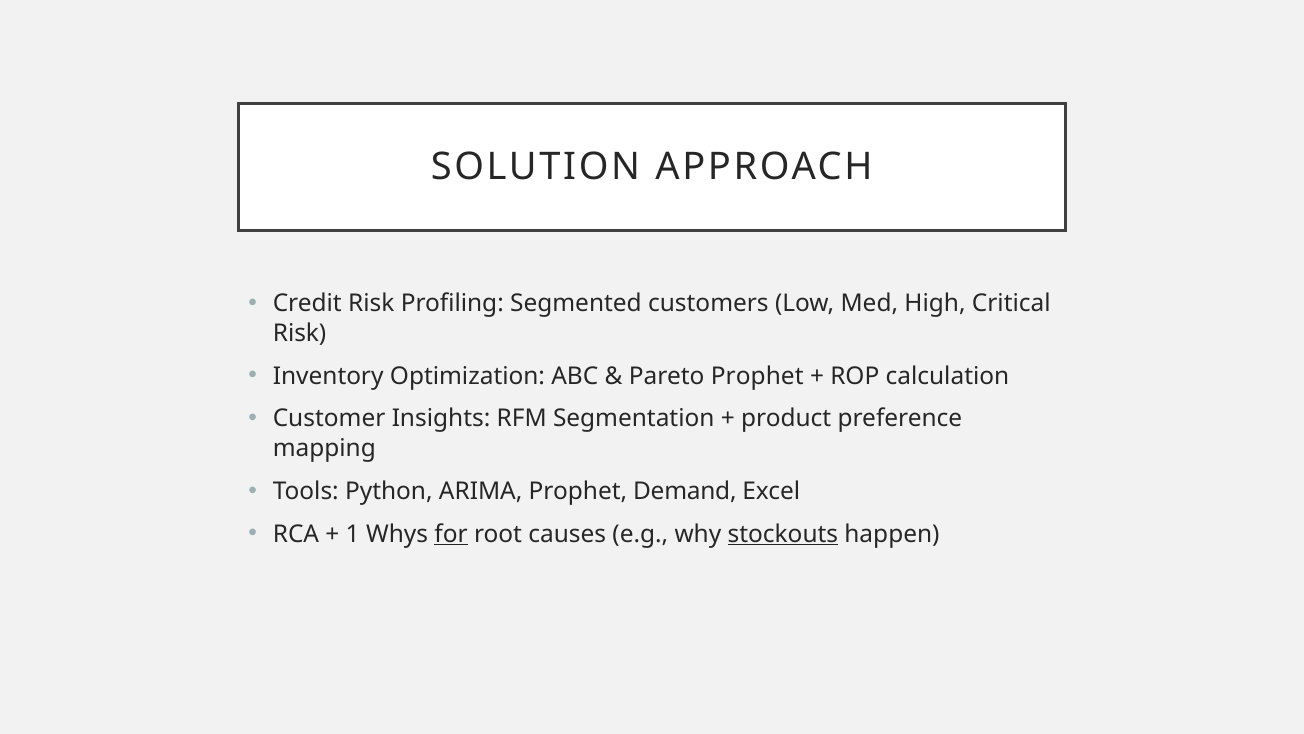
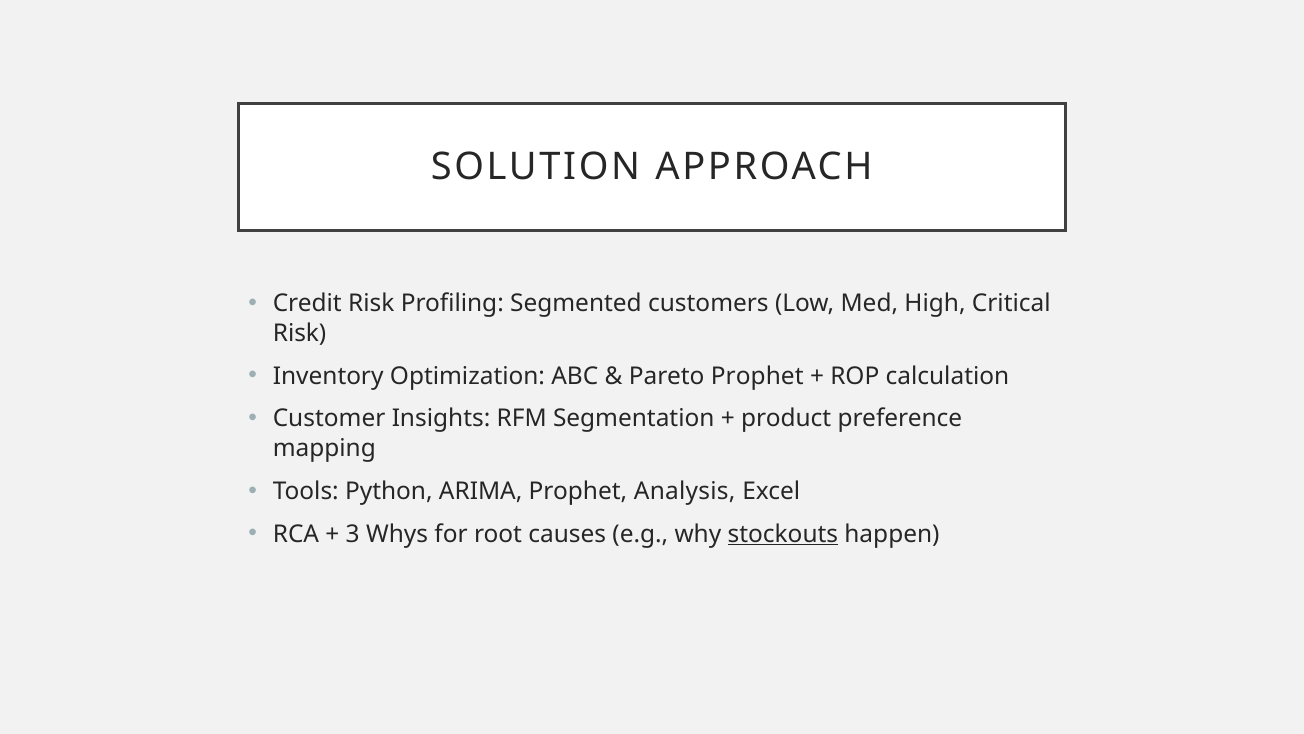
Demand: Demand -> Analysis (685, 491)
1: 1 -> 3 (353, 534)
for underline: present -> none (451, 534)
